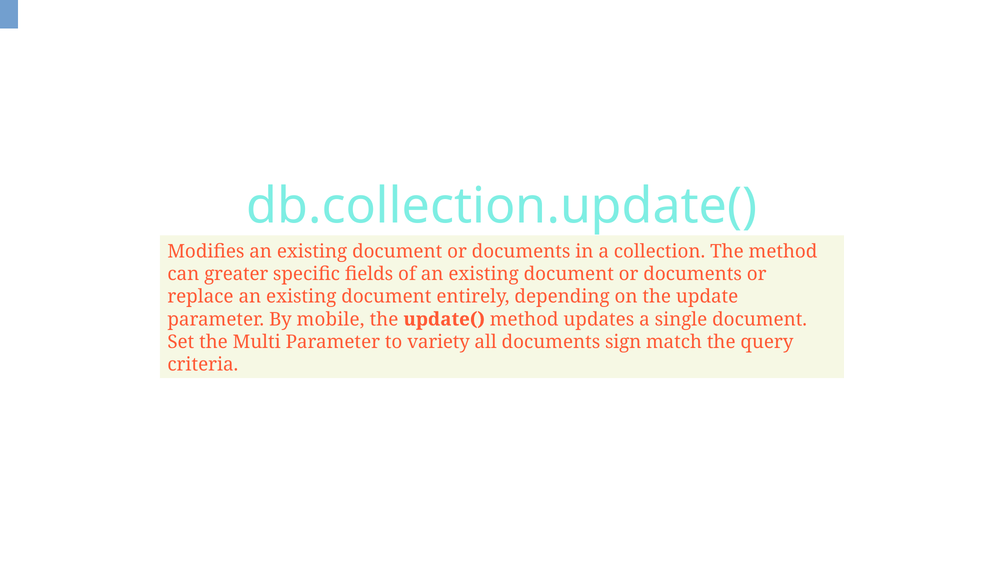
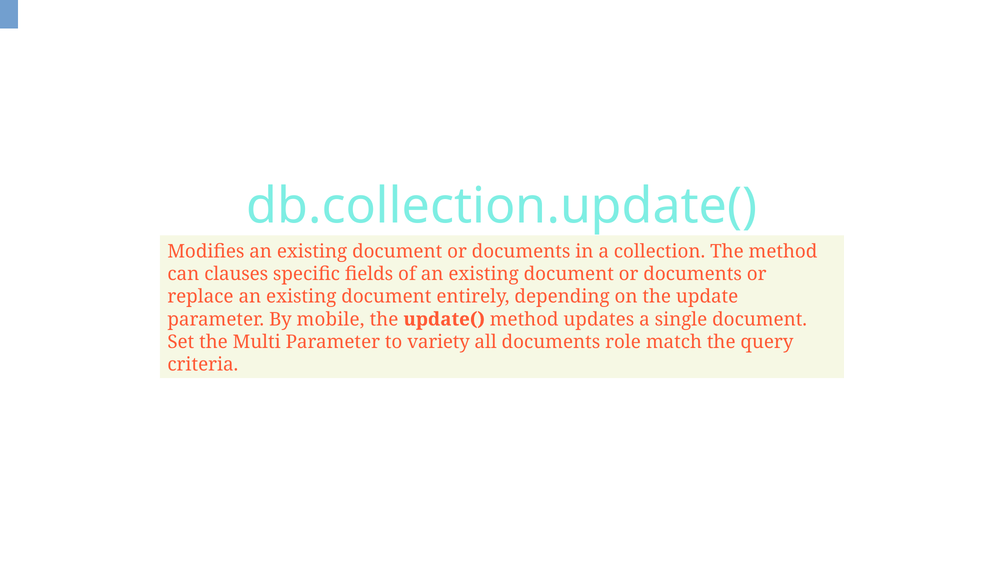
greater: greater -> clauses (236, 275)
sign: sign -> role (623, 342)
